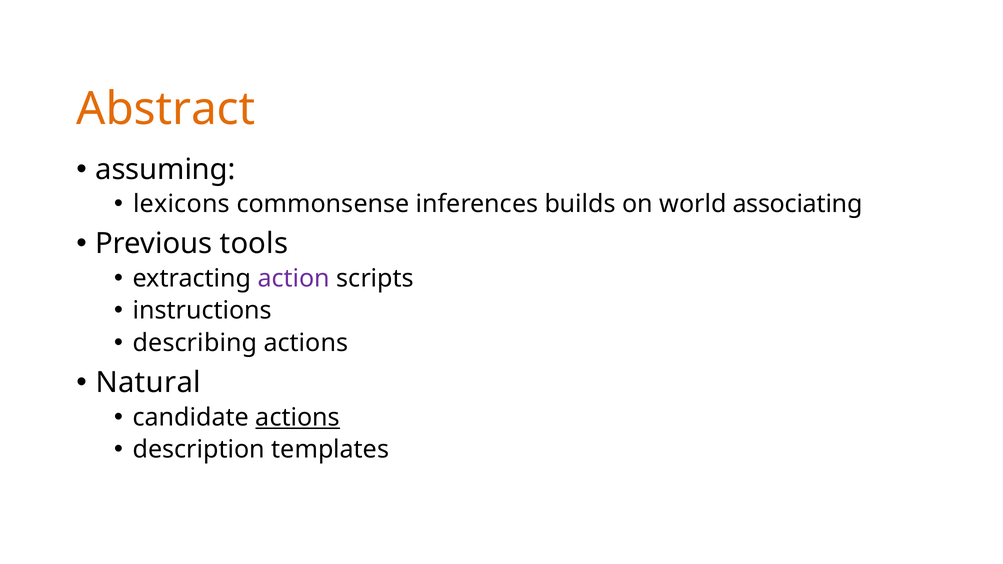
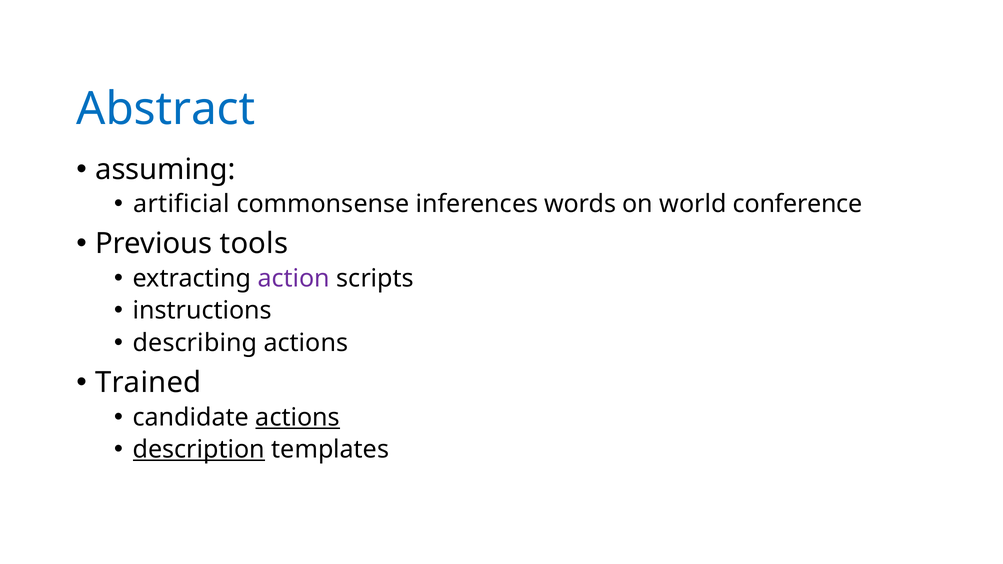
Abstract colour: orange -> blue (166, 109)
lexicons: lexicons -> artificial (181, 204)
builds: builds -> words (580, 204)
associating: associating -> conference (798, 204)
Natural: Natural -> Trained (148, 383)
description underline: none -> present (199, 450)
